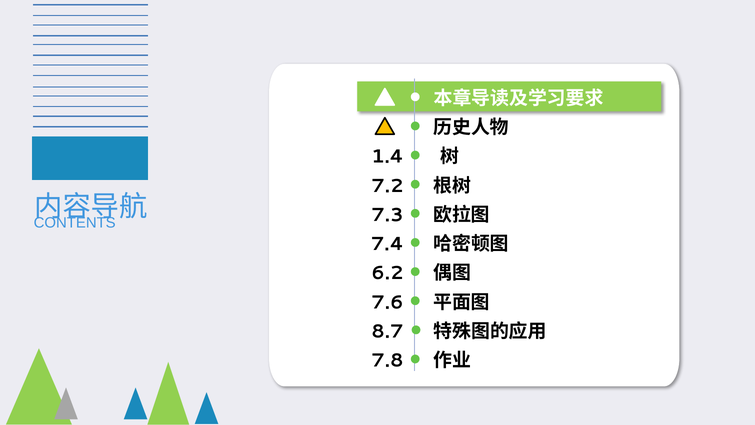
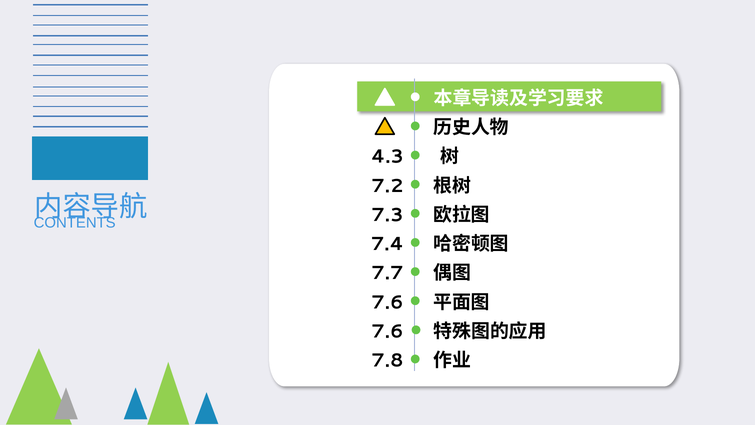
1.4: 1.4 -> 4.3 (388, 156)
6.2: 6.2 -> 7.7 (387, 273)
8.7: 8.7 -> 7.6 (387, 331)
